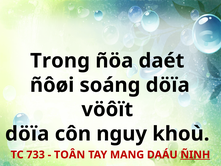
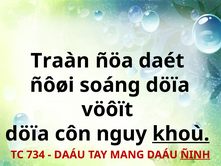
Trong: Trong -> Traàn (60, 61)
khoù underline: none -> present (181, 134)
733: 733 -> 734 (36, 155)
TOÂN: TOÂN -> DAÁU (70, 155)
